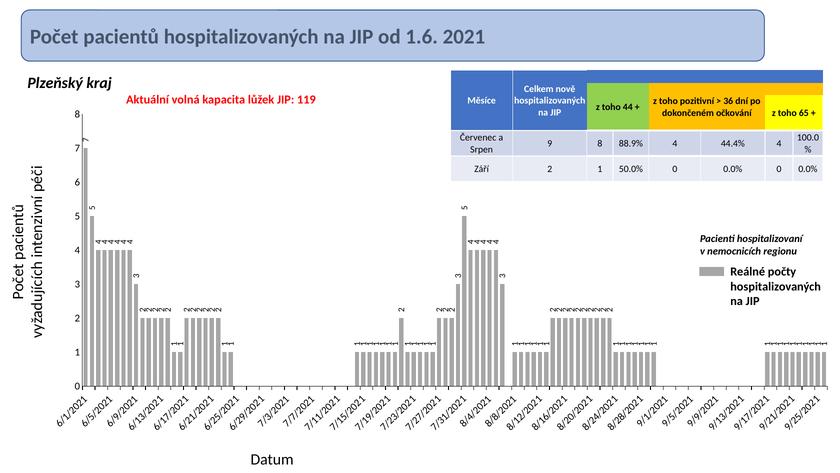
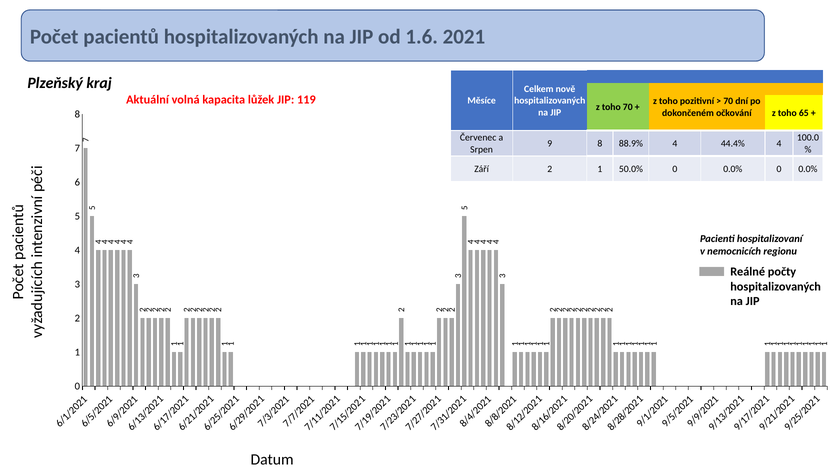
36: 36 -> 70 (728, 101)
toho 44: 44 -> 70 (628, 107)
